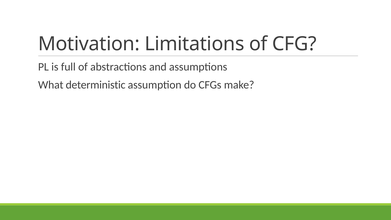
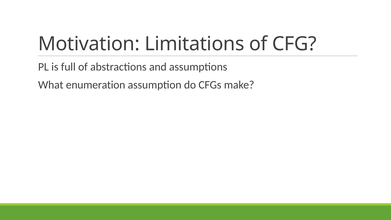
deterministic: deterministic -> enumeration (96, 85)
